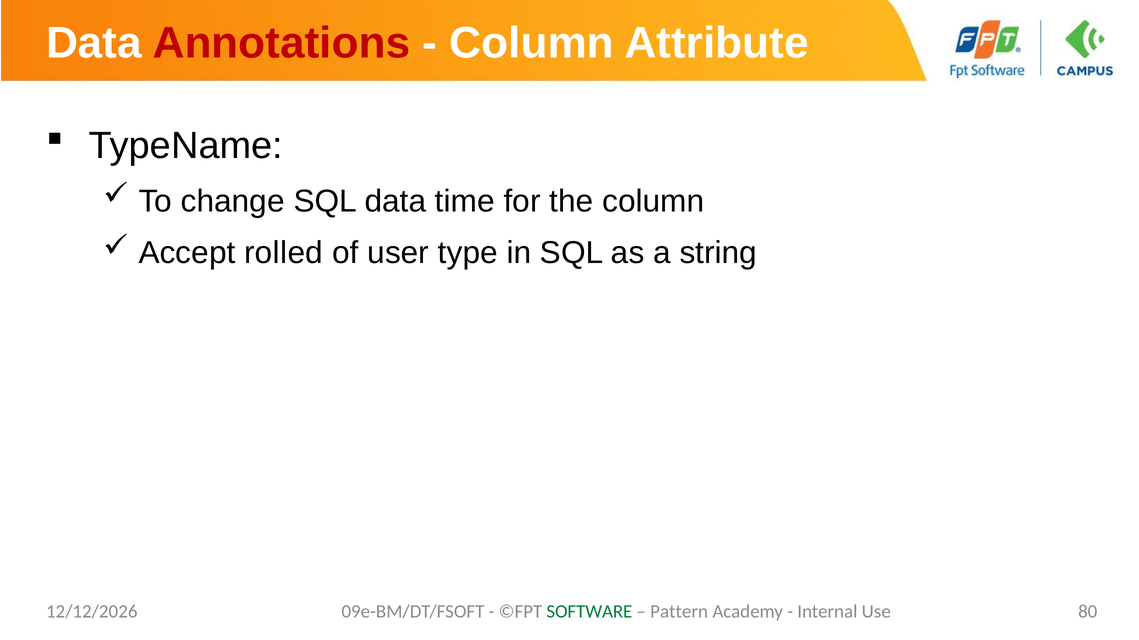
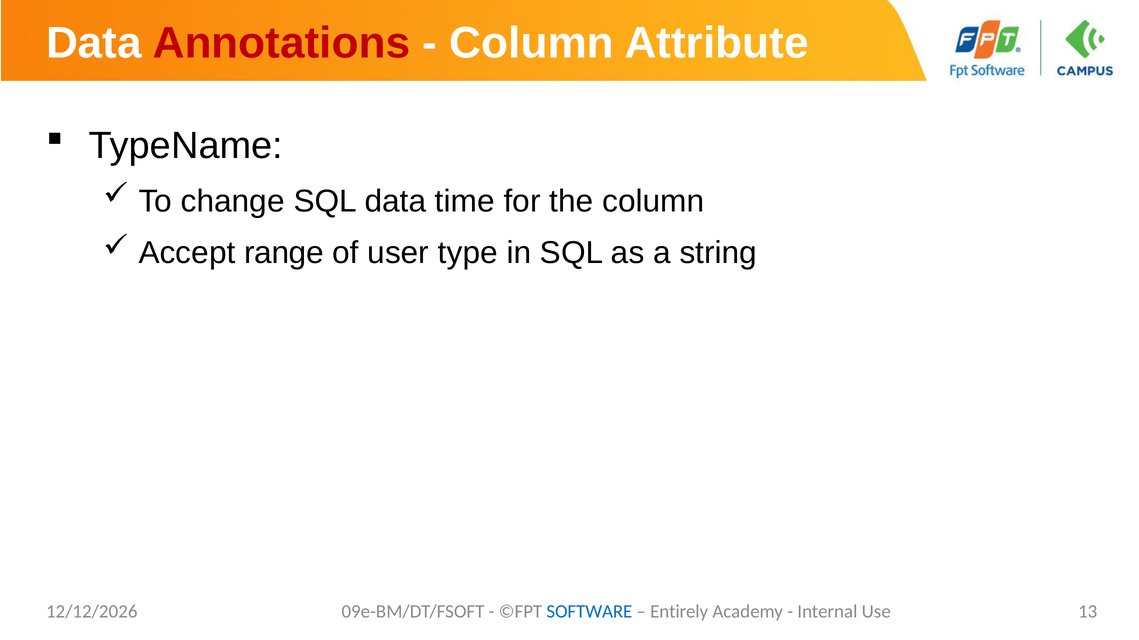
rolled: rolled -> range (284, 253)
SOFTWARE colour: green -> blue (589, 612)
Pattern: Pattern -> Entirely (679, 612)
80: 80 -> 13 (1088, 612)
